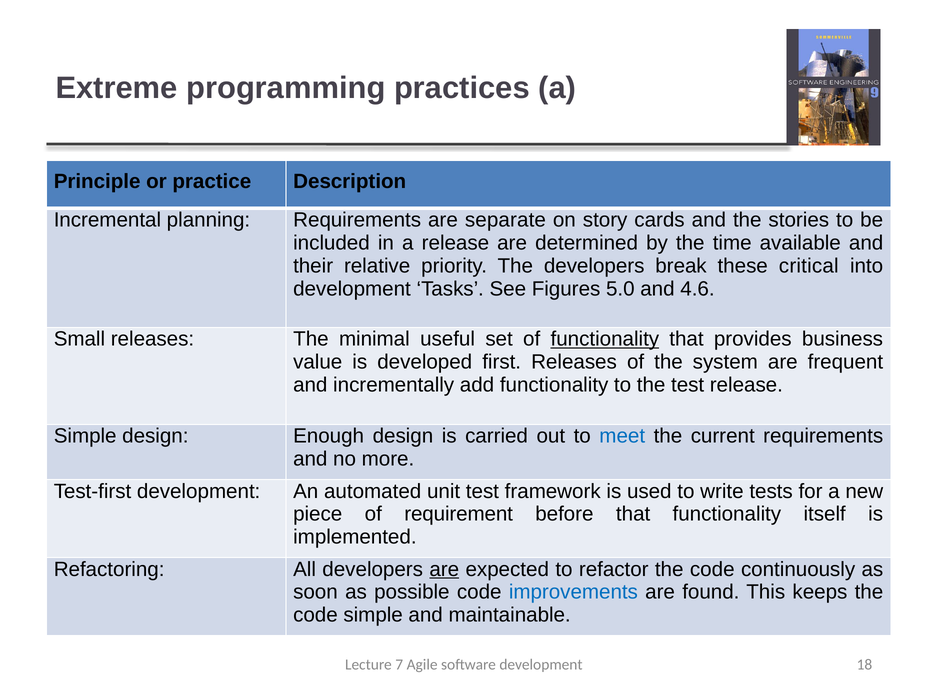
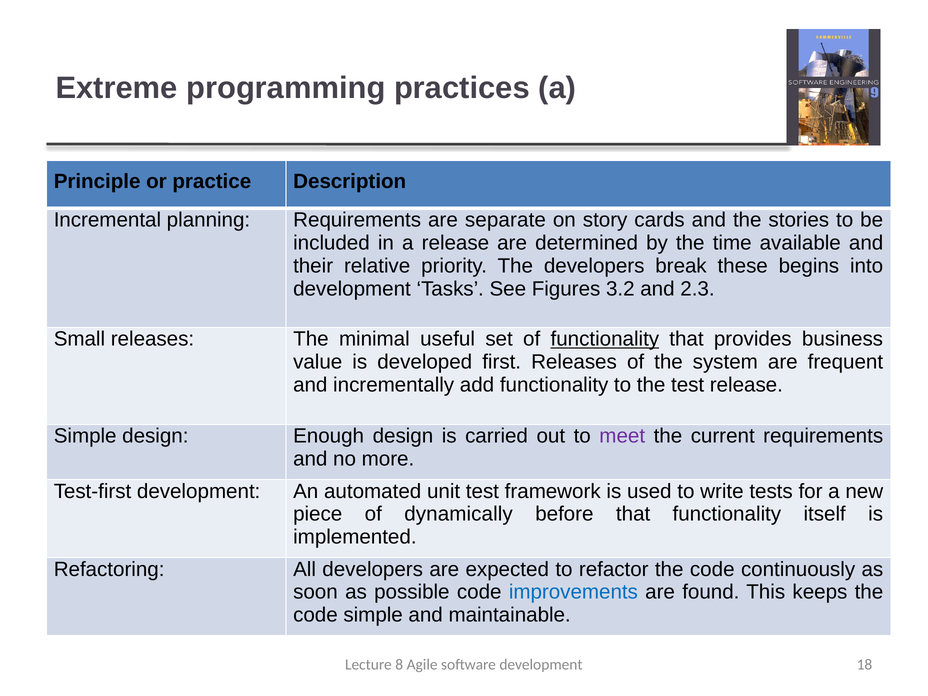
critical: critical -> begins (809, 266)
5.0: 5.0 -> 3.2 (620, 289)
4.6: 4.6 -> 2.3 (697, 289)
meet colour: blue -> purple (622, 436)
requirement: requirement -> dynamically (459, 514)
are underline: present -> none (444, 569)
7: 7 -> 8 (399, 665)
